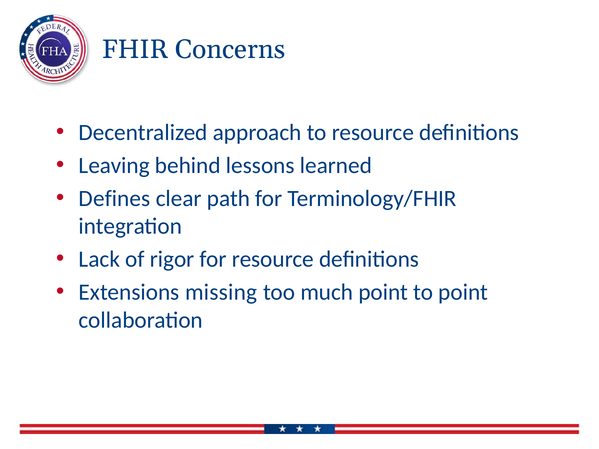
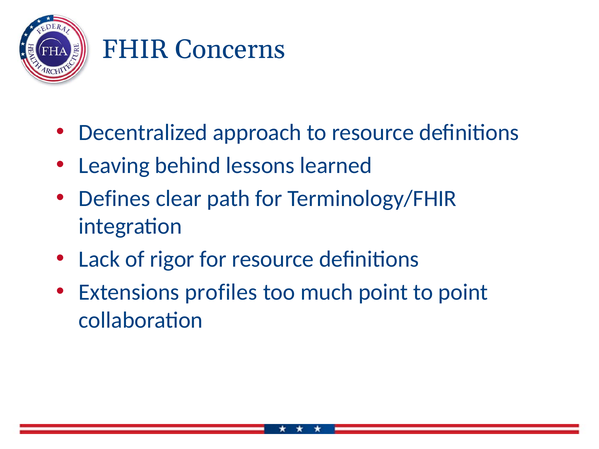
missing: missing -> profiles (221, 292)
